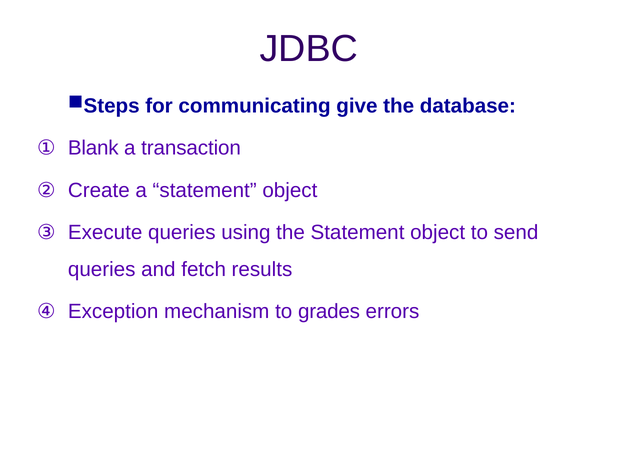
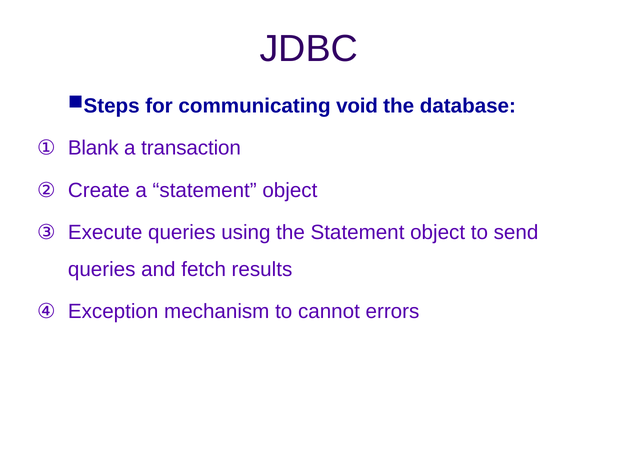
give: give -> void (357, 106)
grades: grades -> cannot (329, 312)
